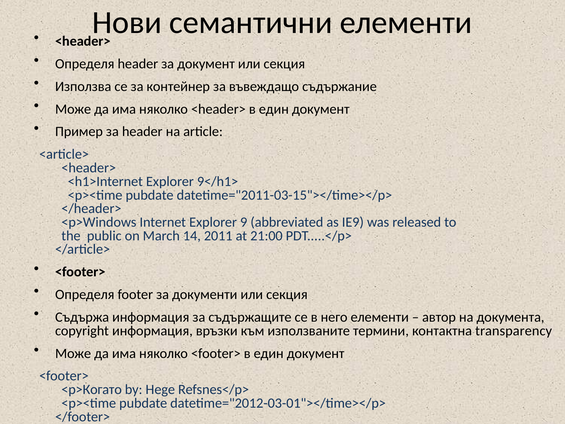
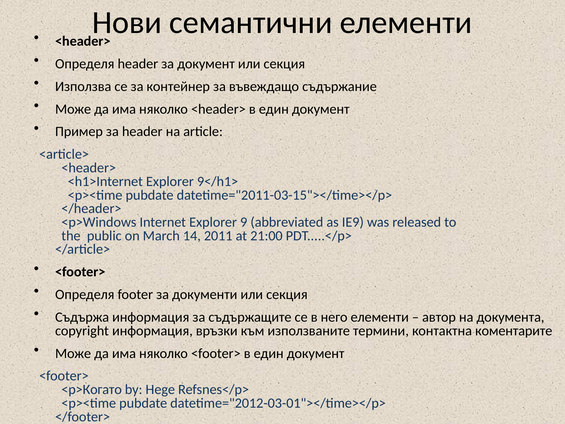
transparency: transparency -> коментарите (514, 331)
